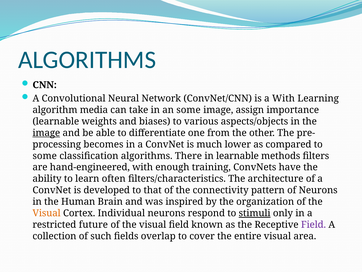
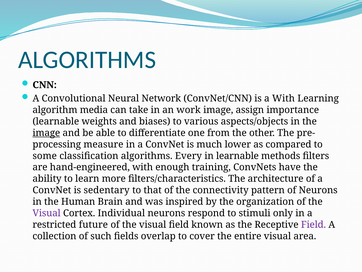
an some: some -> work (189, 110)
becomes: becomes -> measure (103, 144)
There: There -> Every (188, 156)
often: often -> more (114, 178)
developed: developed -> sedentary (107, 190)
Visual colour: orange -> purple (47, 213)
stimuli underline: present -> none (255, 213)
